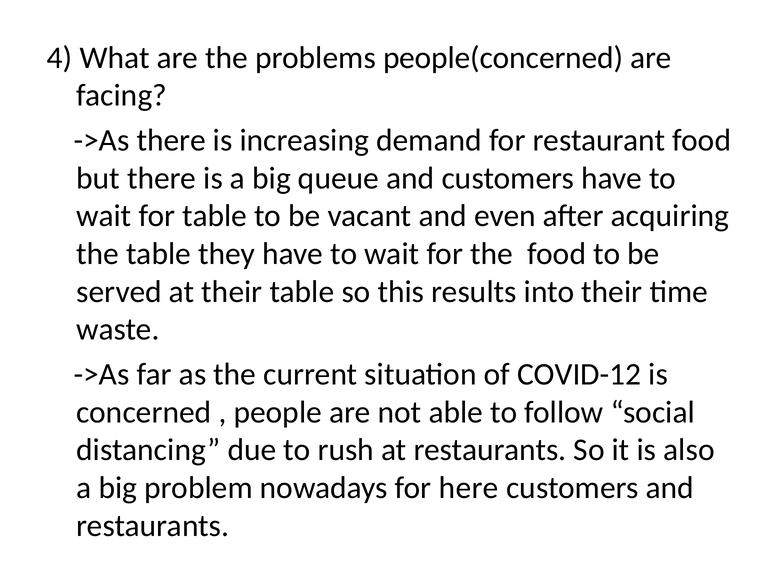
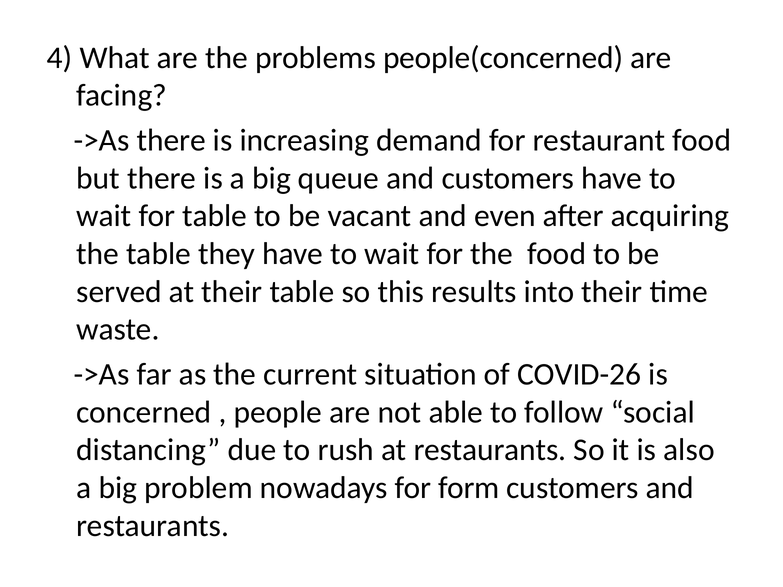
COVID-12: COVID-12 -> COVID-26 (579, 374)
here: here -> form (469, 488)
